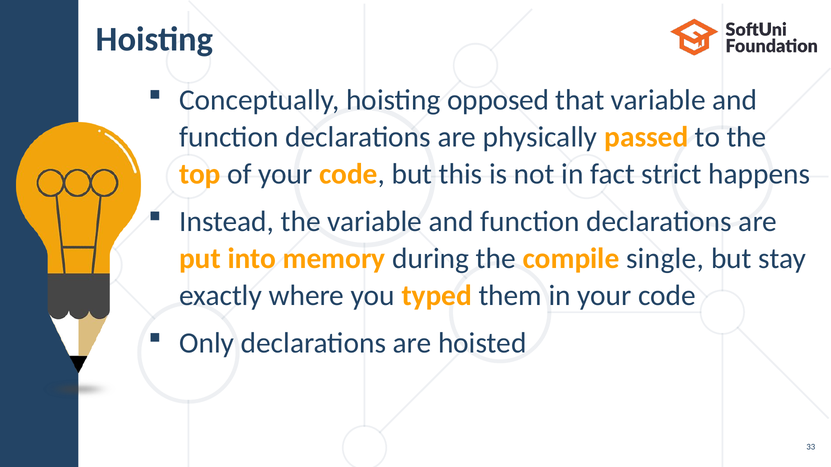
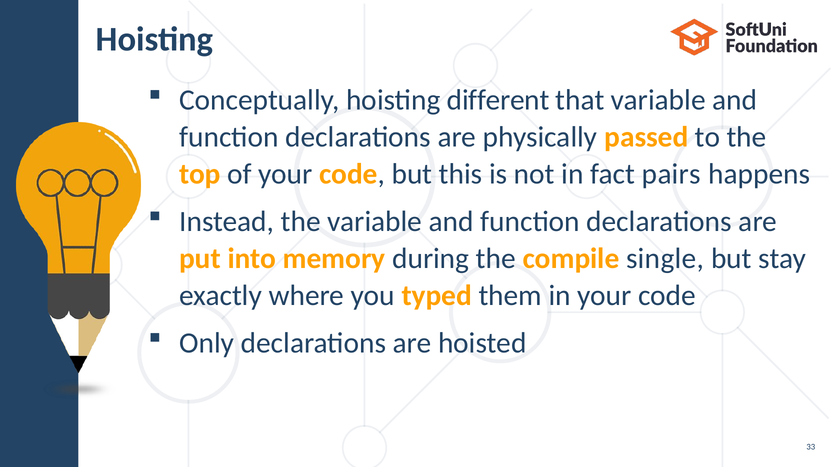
opposed: opposed -> different (498, 100)
strict: strict -> pairs (671, 174)
